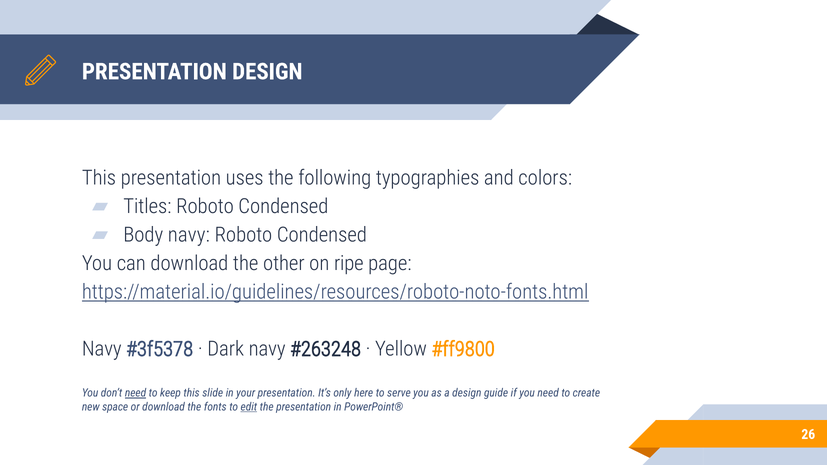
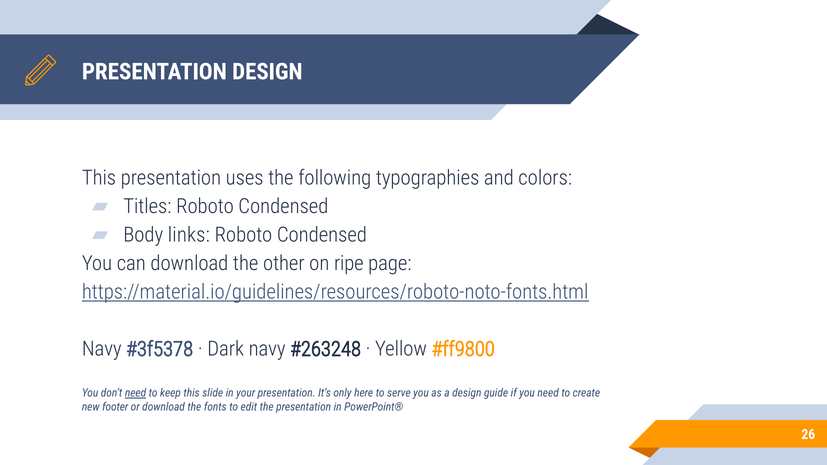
Body navy: navy -> links (189, 235)
space: space -> footer (115, 407)
edit underline: present -> none (249, 407)
